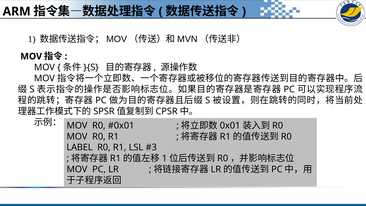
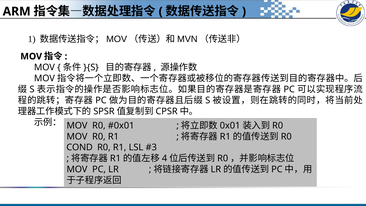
LABEL: LABEL -> COND (80, 147)
1: 1 -> 4 (164, 158)
